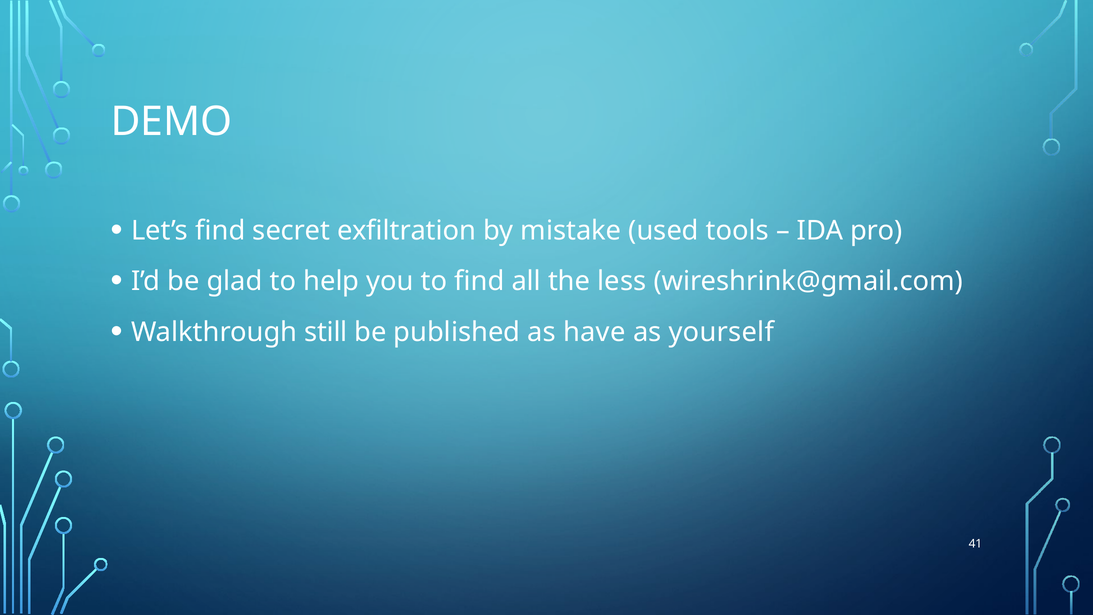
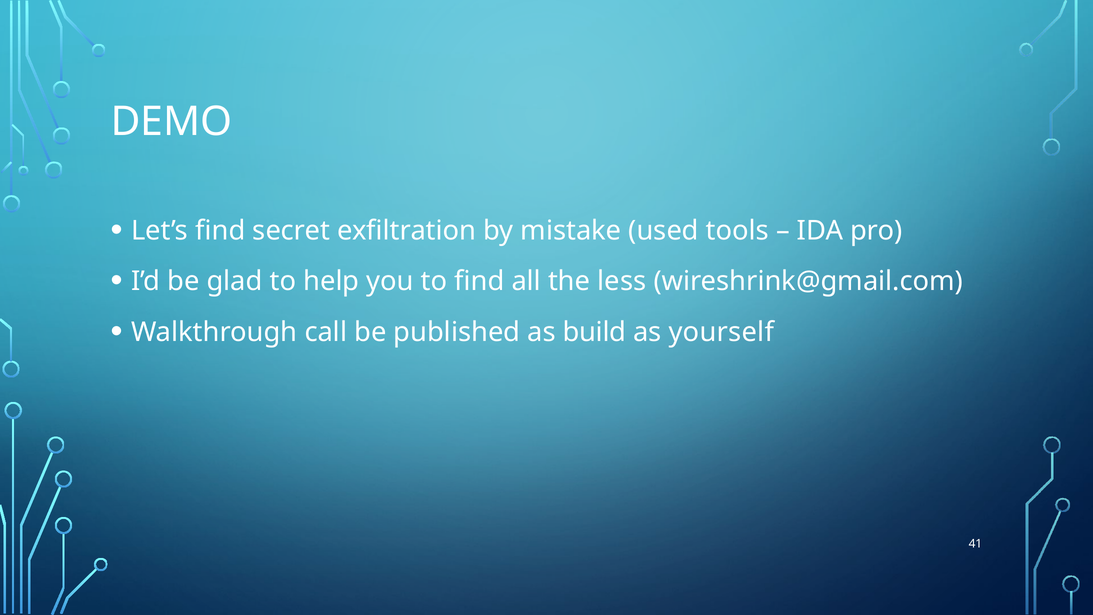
still: still -> call (326, 332)
have: have -> build (595, 332)
